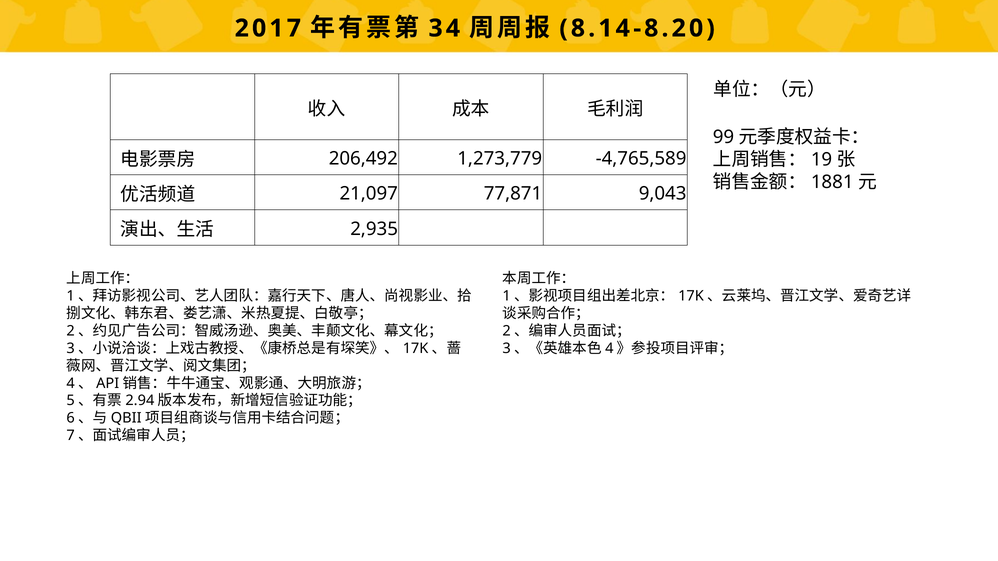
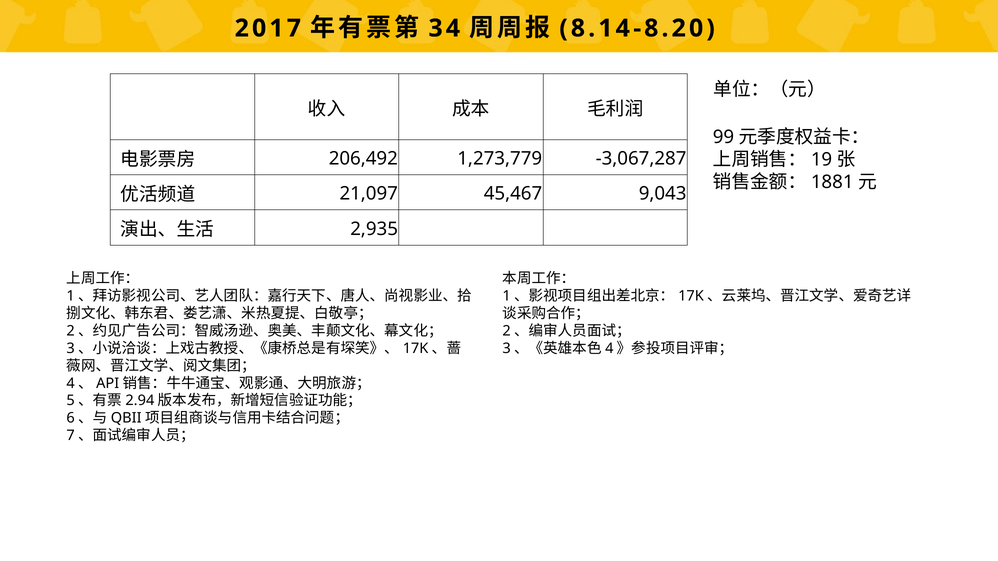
-4,765,589: -4,765,589 -> -3,067,287 (641, 159)
77,871: 77,871 -> 45,467 (513, 194)
